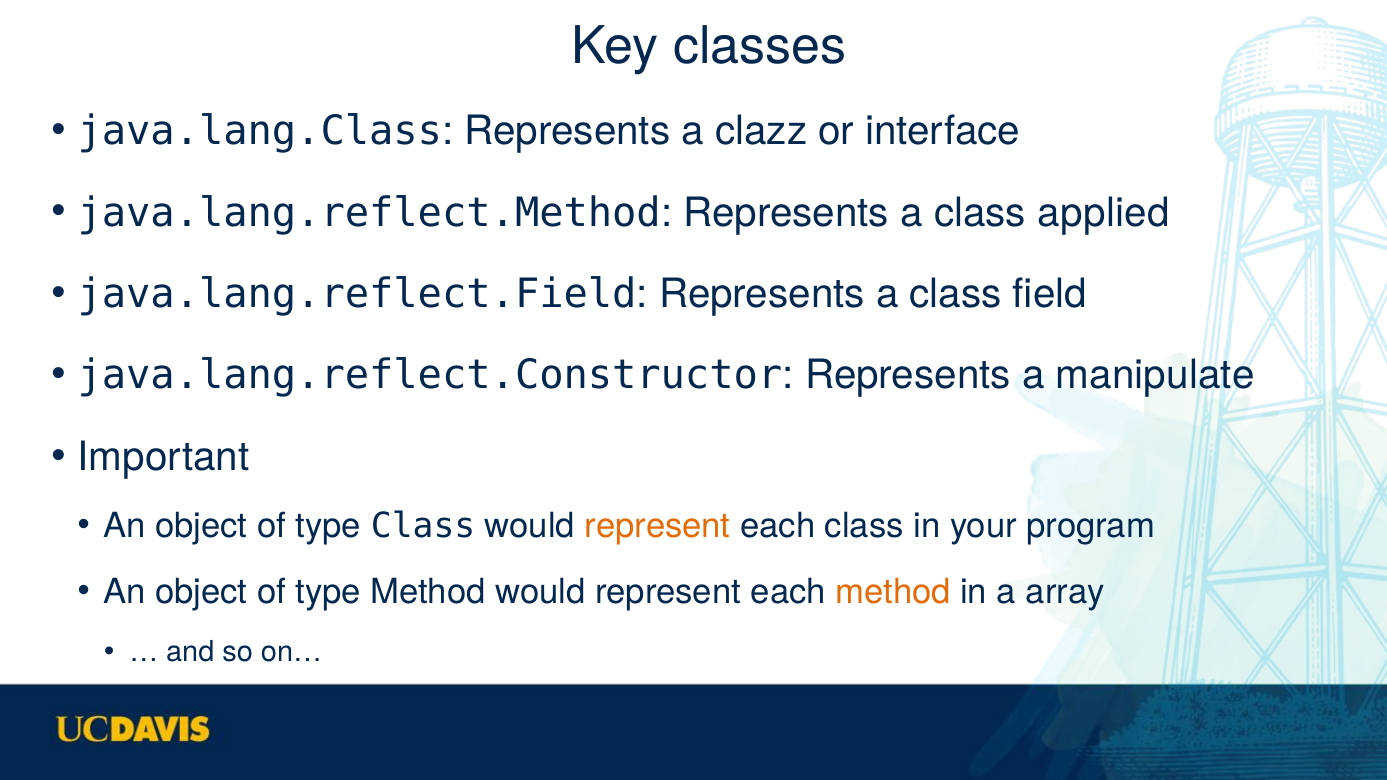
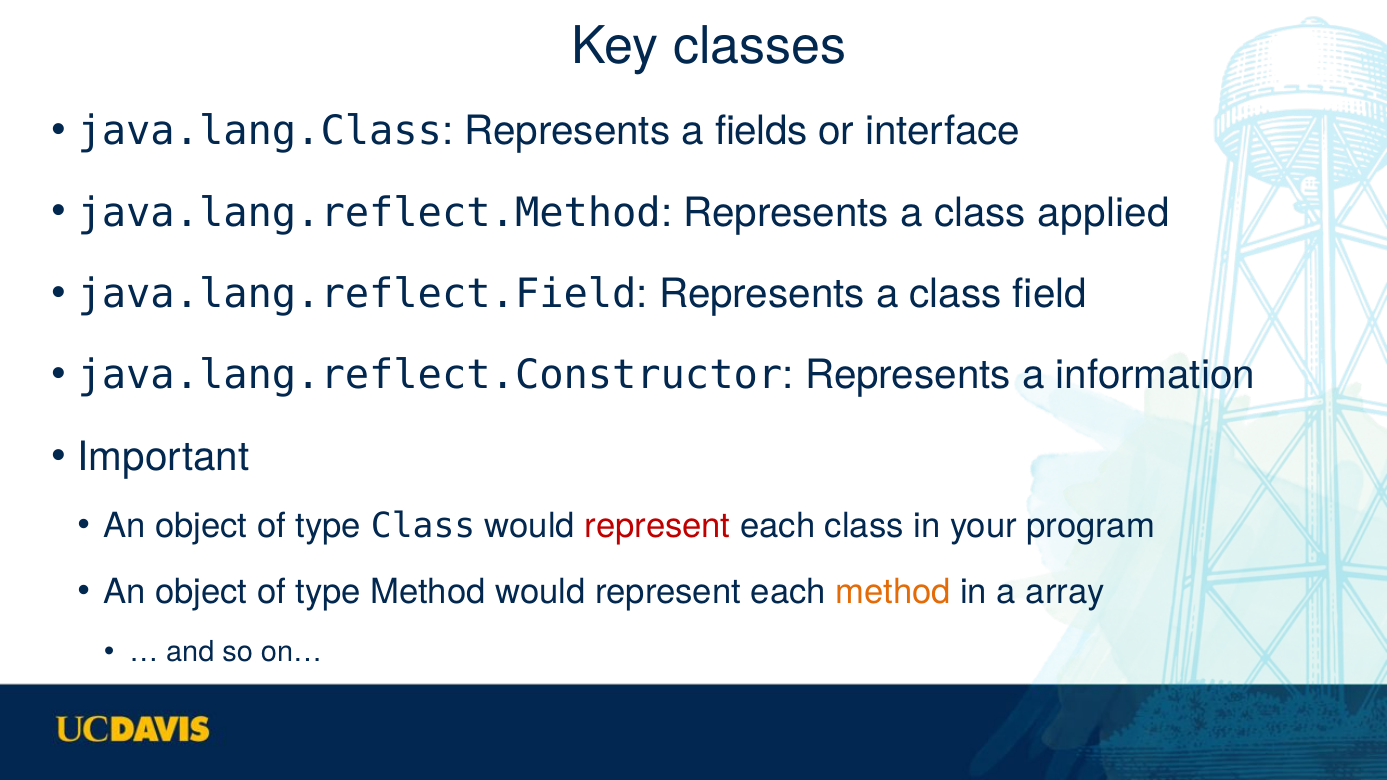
clazz: clazz -> fields (761, 131)
manipulate: manipulate -> information (1155, 376)
represent colour: orange -> red (658, 526)
